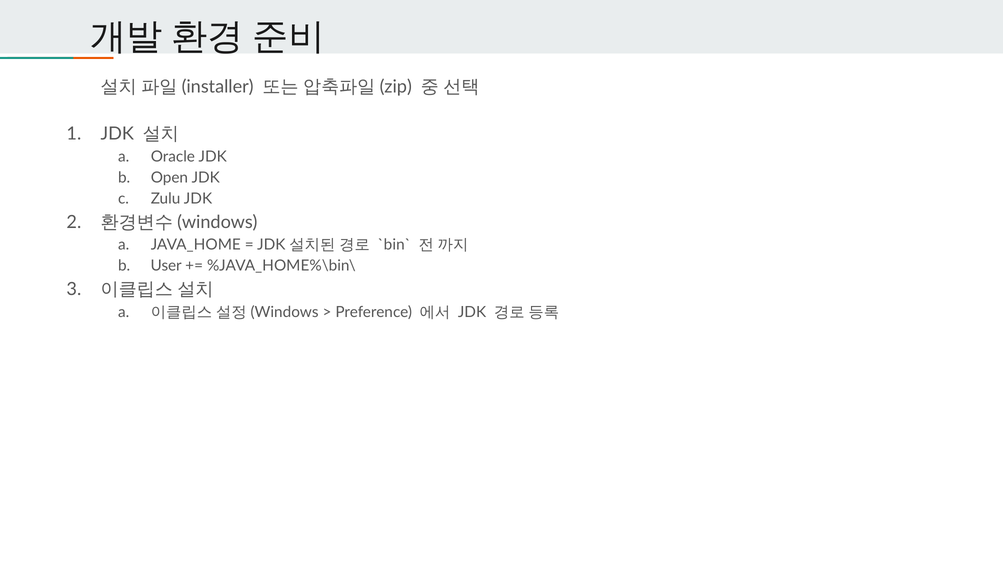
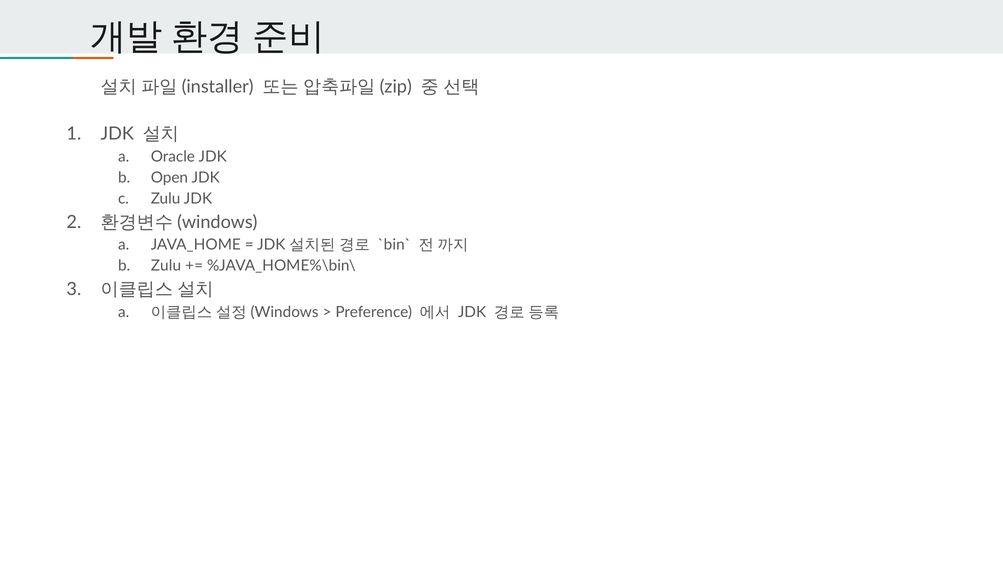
User: User -> Zulu (166, 266)
